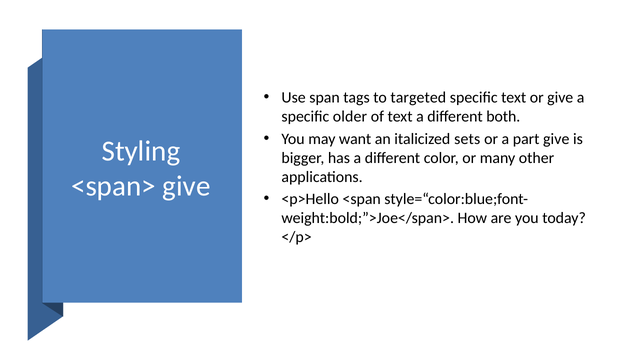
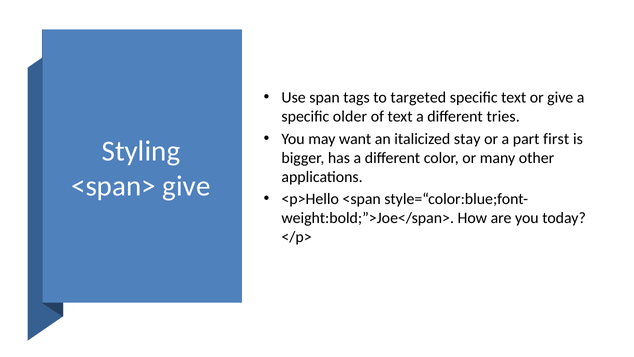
both: both -> tries (503, 116)
sets: sets -> stay (467, 139)
part give: give -> first (556, 139)
